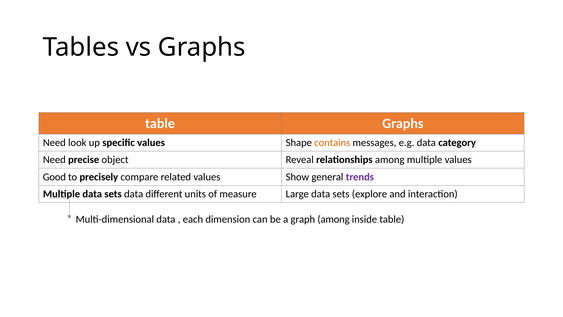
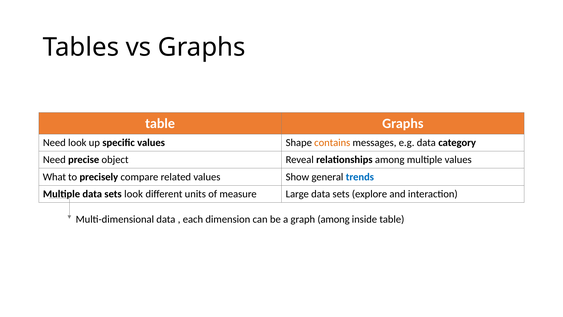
Good: Good -> What (54, 177)
trends colour: purple -> blue (360, 177)
sets data: data -> look (134, 194)
